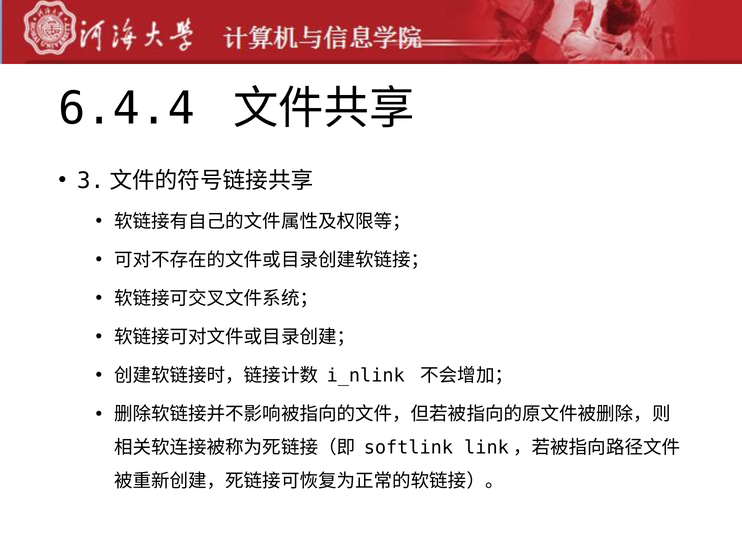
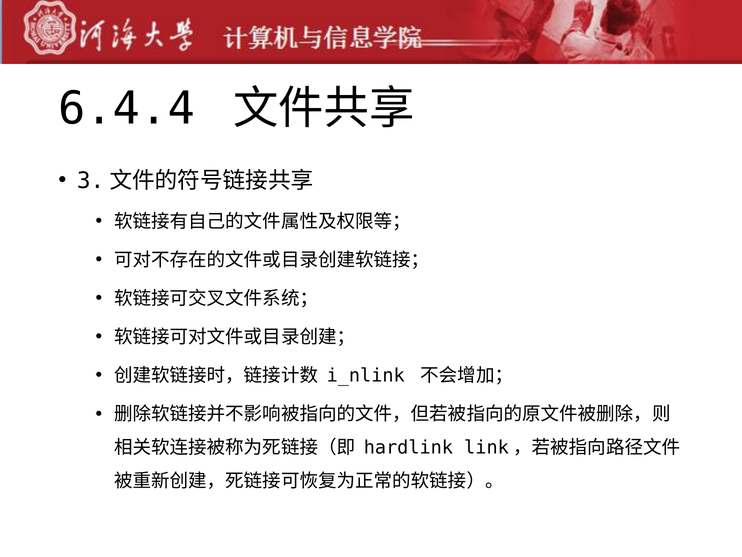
softlink: softlink -> hardlink (408, 447)
